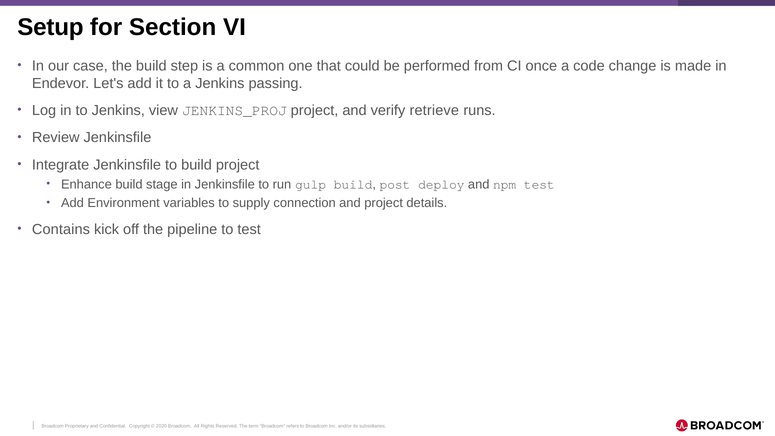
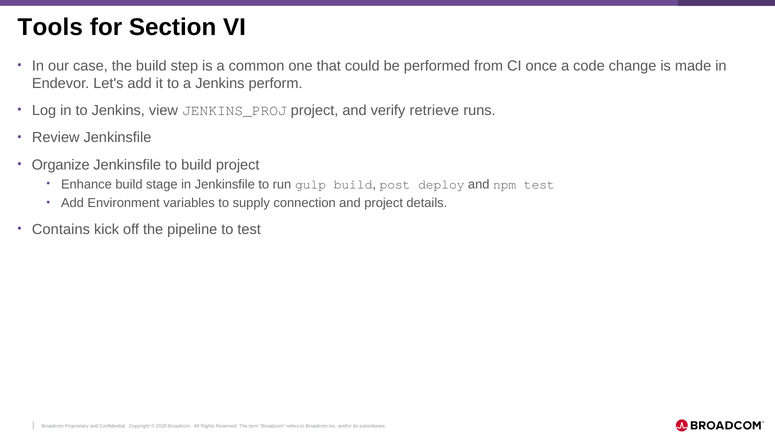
Setup: Setup -> Tools (50, 27)
passing: passing -> perform (276, 83)
Integrate: Integrate -> Organize (61, 165)
